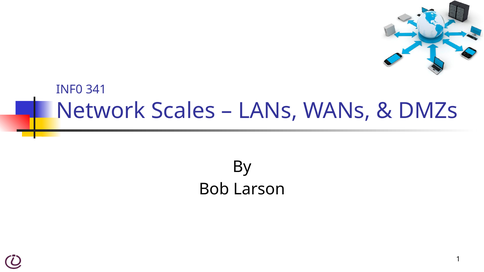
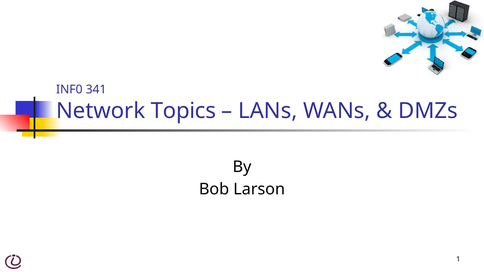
Scales: Scales -> Topics (183, 111)
